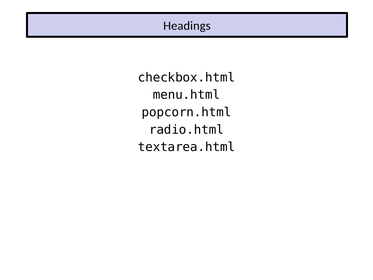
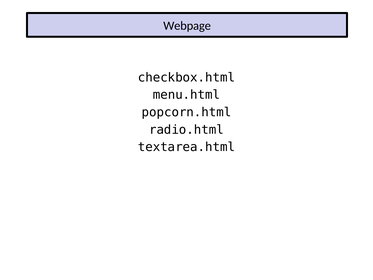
Headings: Headings -> Webpage (187, 26)
